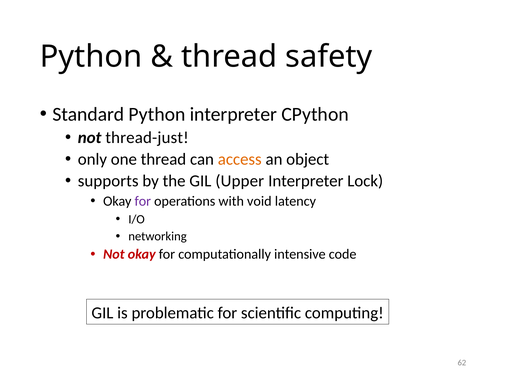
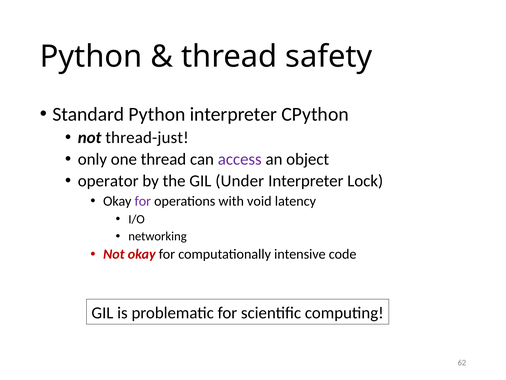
access colour: orange -> purple (240, 159)
supports: supports -> operator (108, 181)
Upper: Upper -> Under (240, 181)
